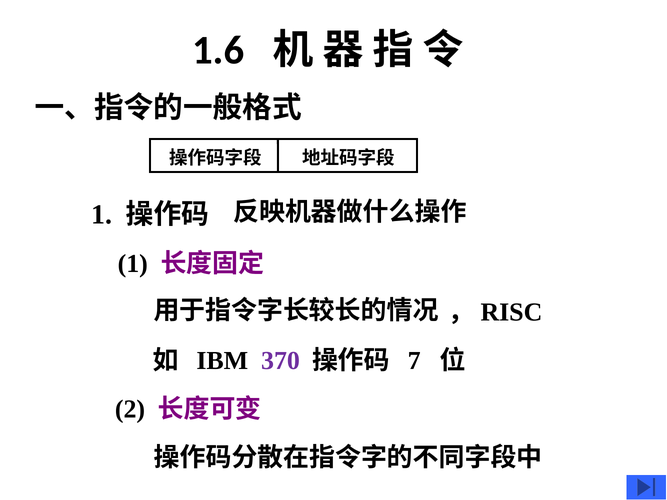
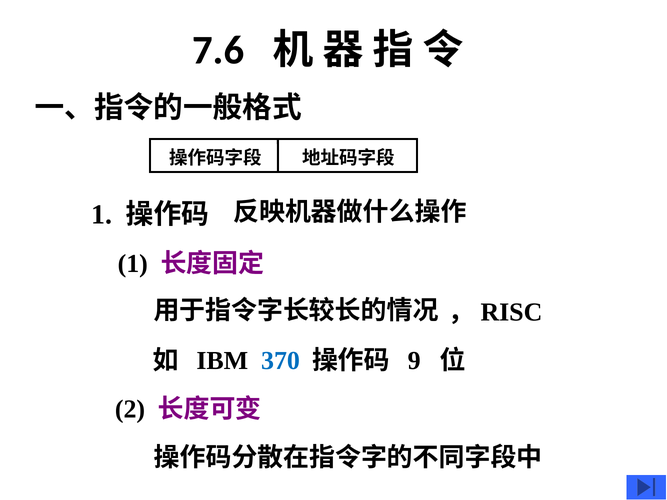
1.6: 1.6 -> 7.6 (218, 50)
370 colour: purple -> blue (281, 361)
7: 7 -> 9 (414, 361)
